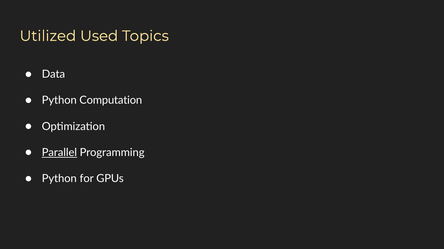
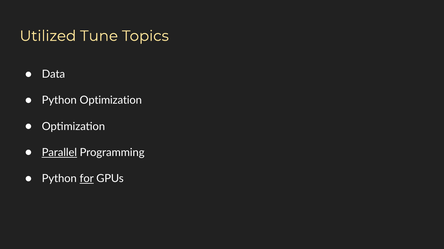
Used: Used -> Tune (99, 36)
Python Computation: Computation -> Optimization (111, 101)
for underline: none -> present (87, 179)
